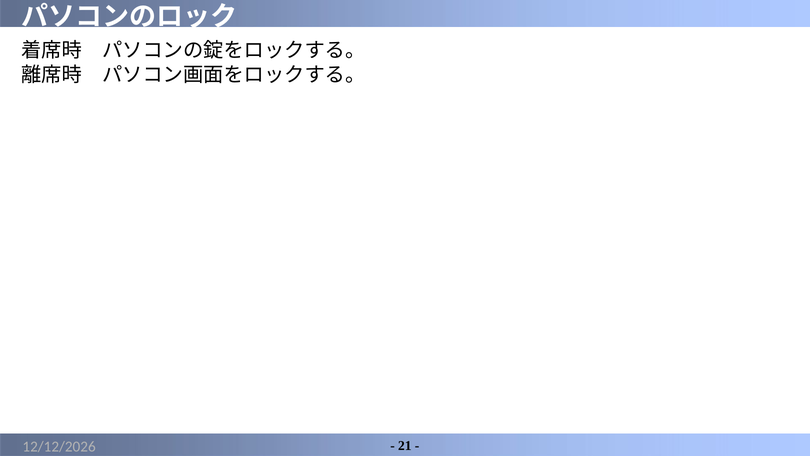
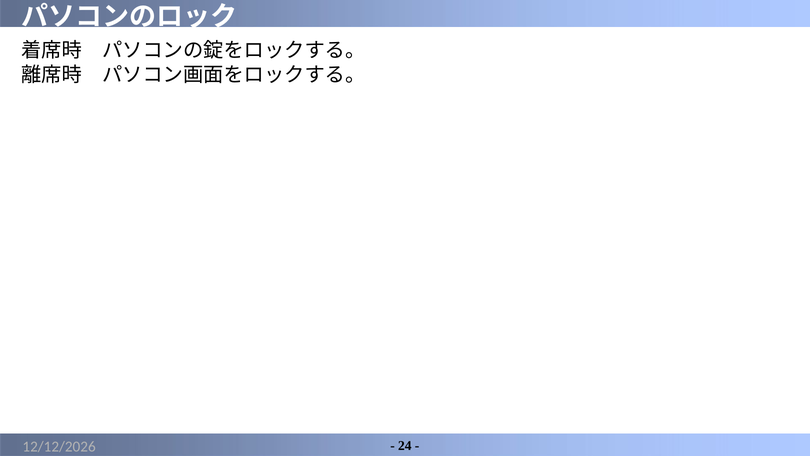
21: 21 -> 24 (405, 445)
